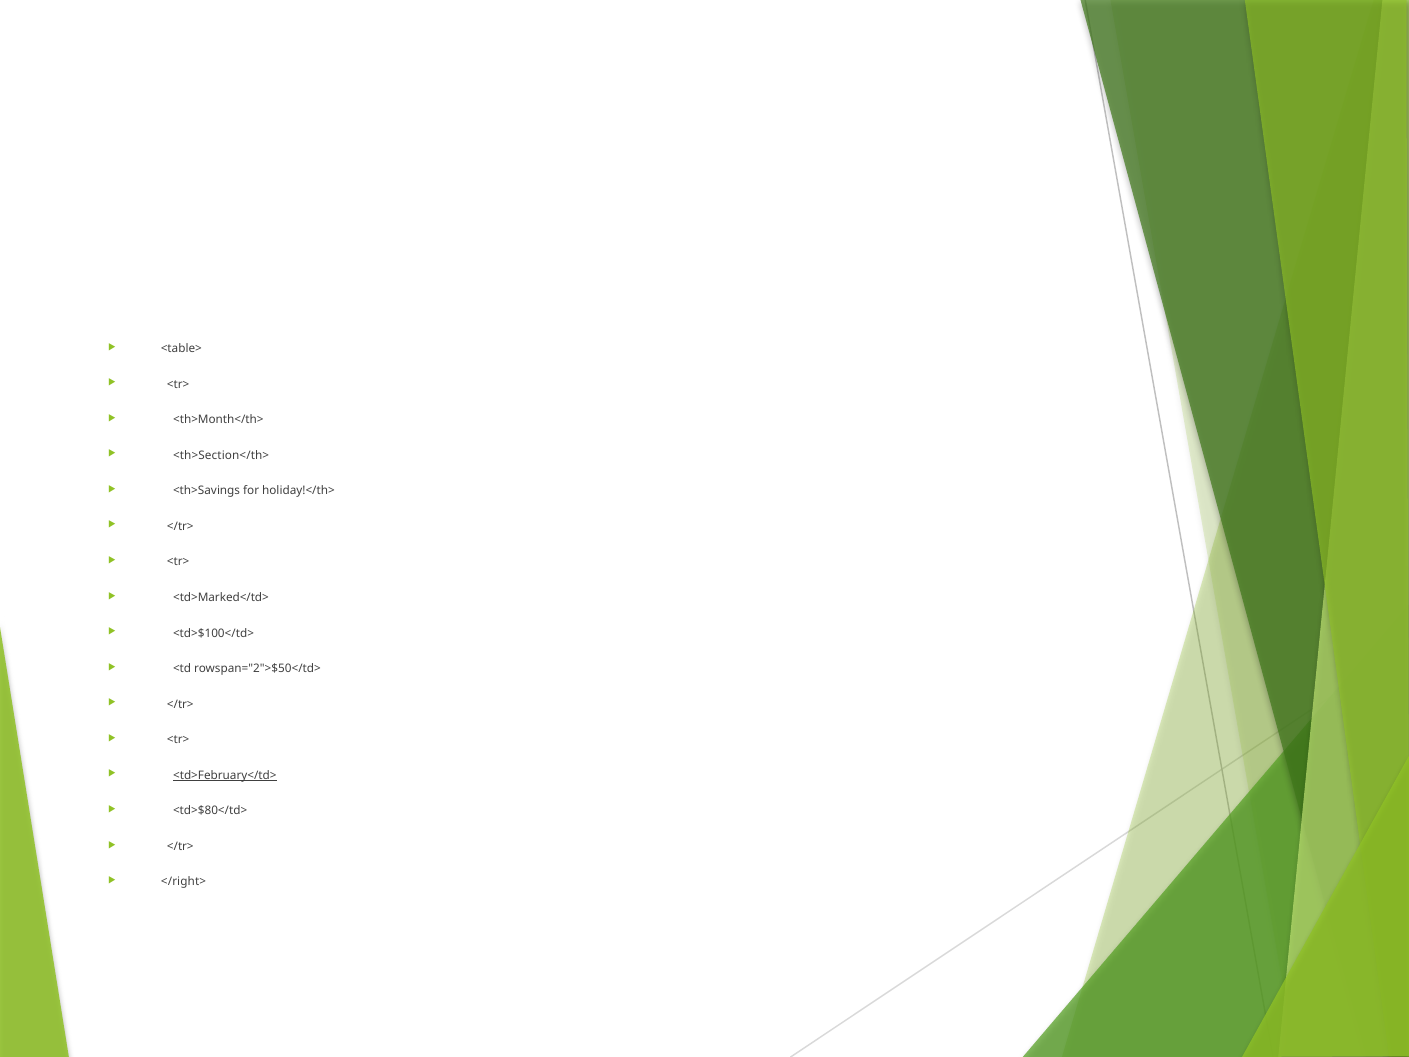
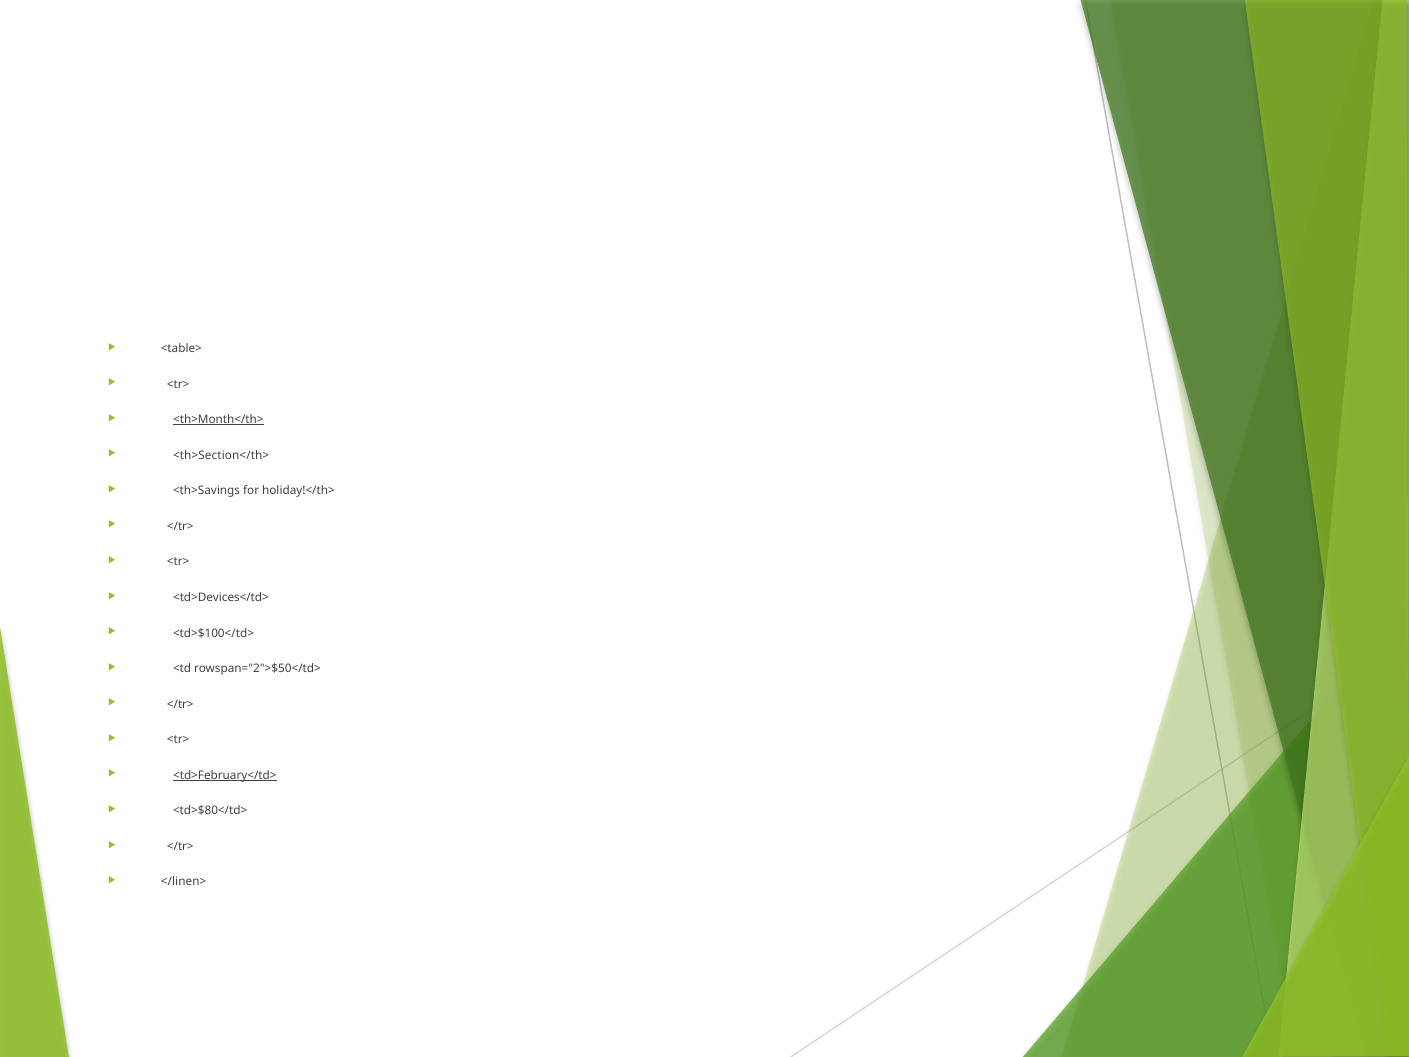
<th>Month</th> underline: none -> present (218, 420)
<td>Marked</td>: <td>Marked</td> -> <td>Devices</td> (221, 597)
</right>: </right> -> </linen> (184, 882)
